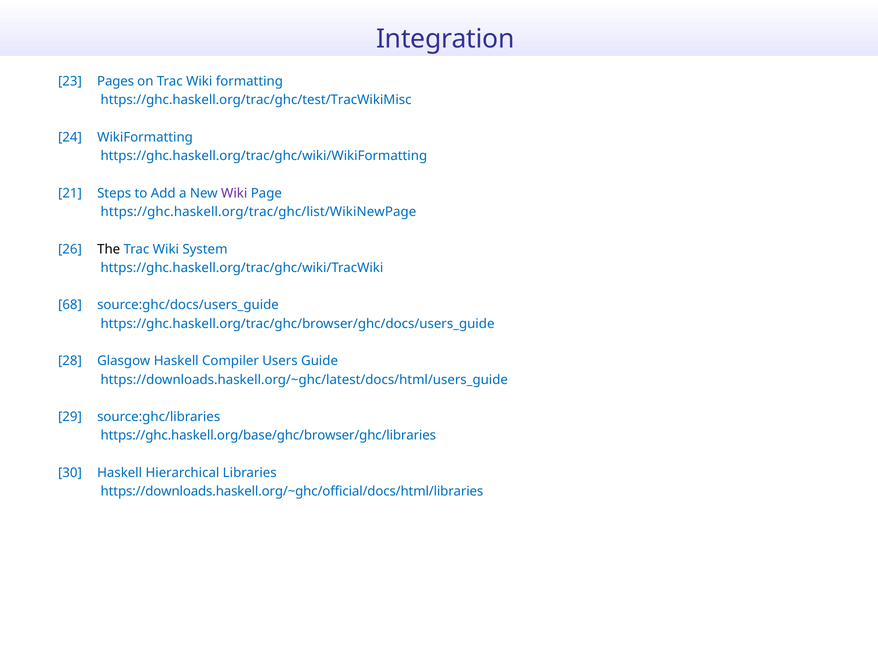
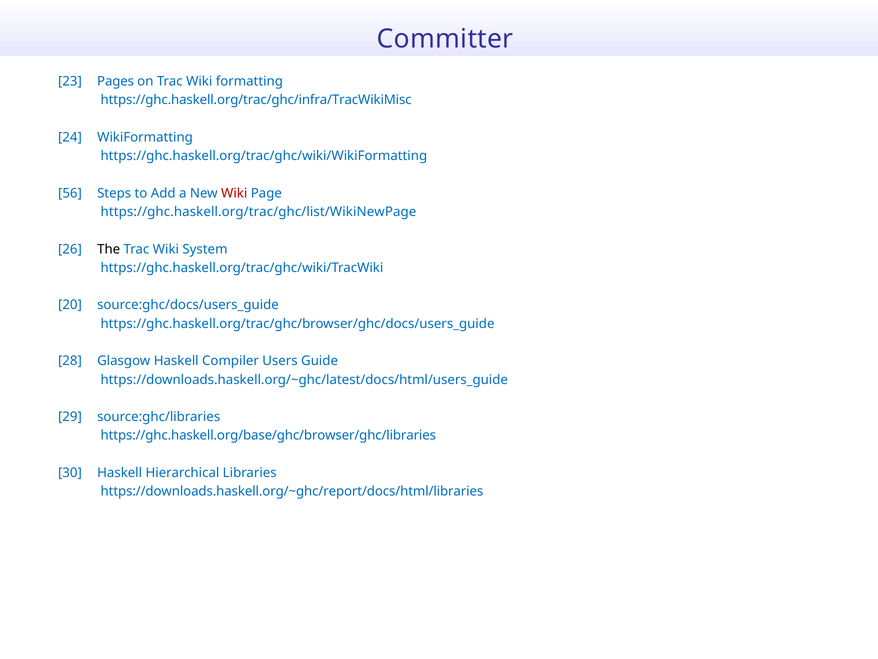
Integration: Integration -> Committer (445, 39)
https://ghc.haskell.org/trac/ghc/test/TracWikiMisc: https://ghc.haskell.org/trac/ghc/test/TracWikiMisc -> https://ghc.haskell.org/trac/ghc/infra/TracWikiMisc (256, 100)
21: 21 -> 56 (70, 193)
Wiki colour: purple -> red (234, 193)
68: 68 -> 20 (70, 305)
https://downloads.haskell.org/~ghc/official/docs/html/libraries: https://downloads.haskell.org/~ghc/official/docs/html/libraries -> https://downloads.haskell.org/~ghc/report/docs/html/libraries (292, 491)
